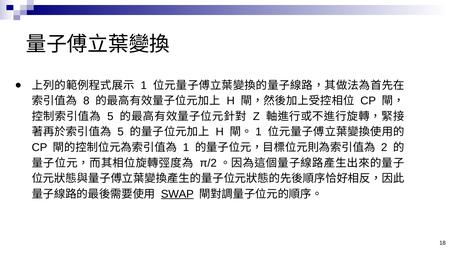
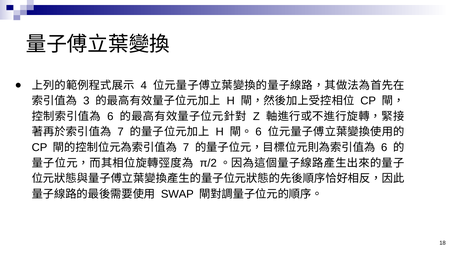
1: 1 -> 4 (144, 85)
8: 8 -> 3 (86, 101)
5: 5 -> 6 (110, 116)
5: 5 -> 7 (121, 132)
1: 1 -> 6 (258, 132)
1: 1 -> 7 (186, 147)
2: 2 -> 6 (384, 147)
SWAP underline: present -> none (177, 194)
